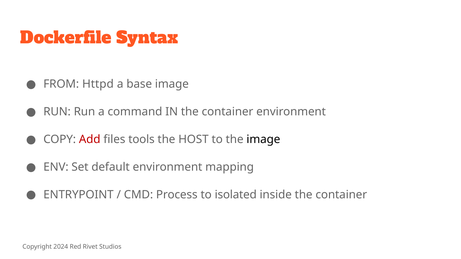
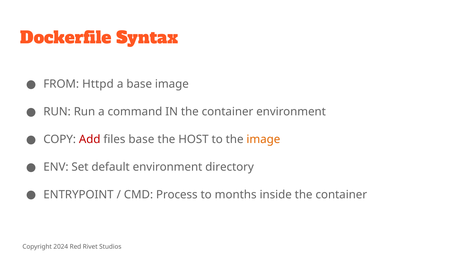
files tools: tools -> base (141, 140)
image colour: black -> orange (263, 140)
mapping: mapping -> directory (230, 167)
isolated: isolated -> months (236, 195)
